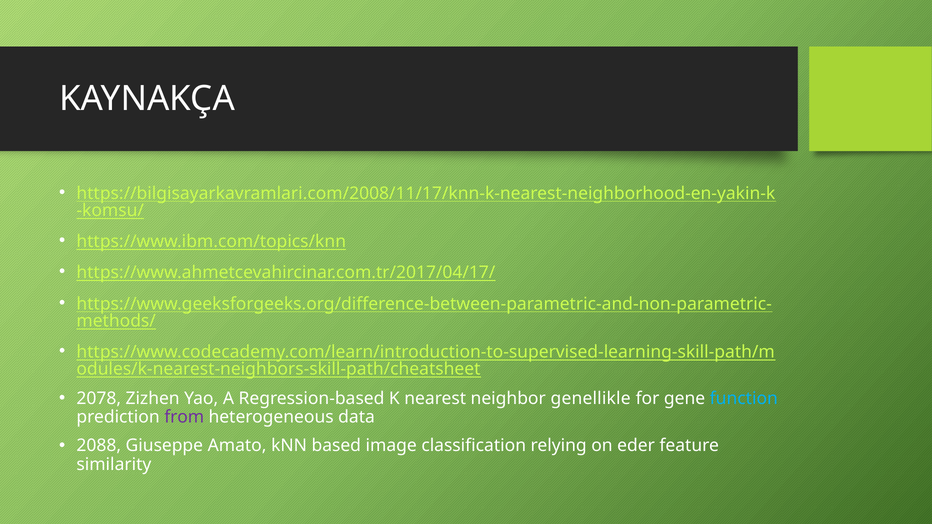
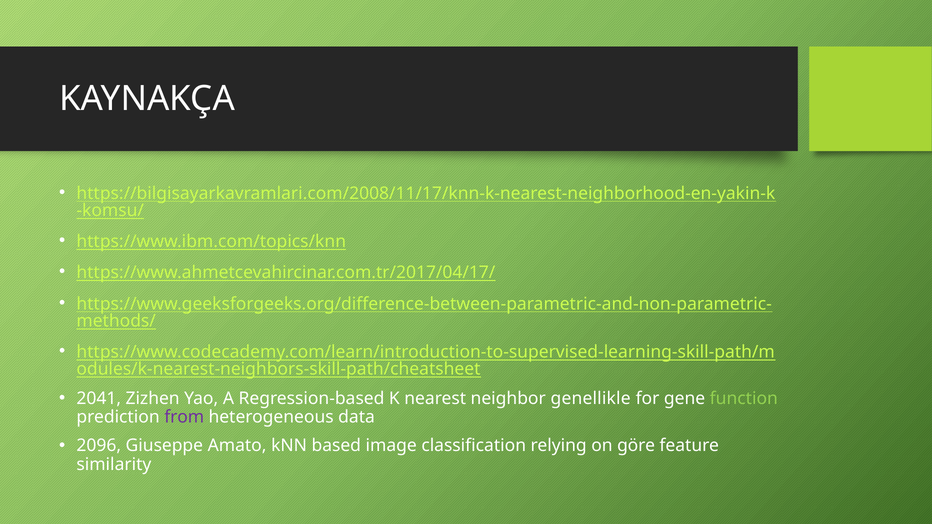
2078: 2078 -> 2041 (99, 398)
function colour: light blue -> light green (744, 398)
2088: 2088 -> 2096 (99, 446)
eder: eder -> göre (636, 446)
